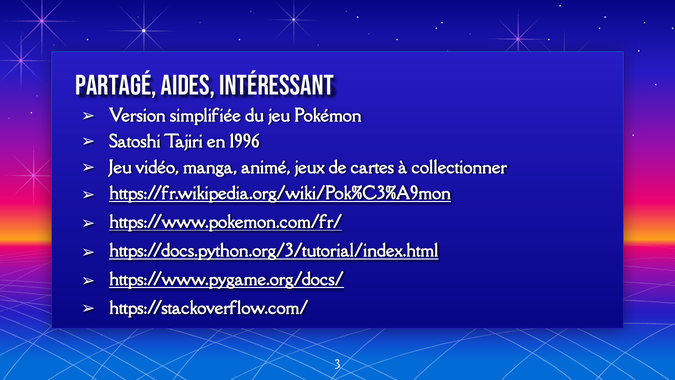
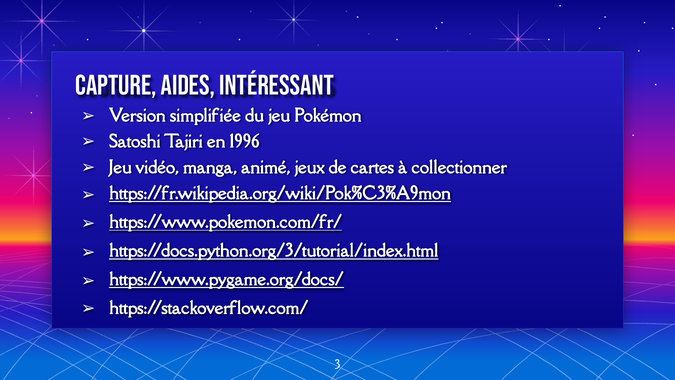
Partagé: Partagé -> Capture (116, 85)
